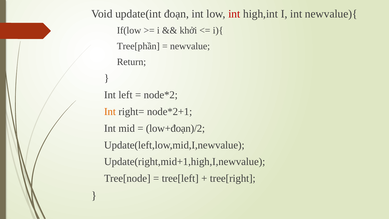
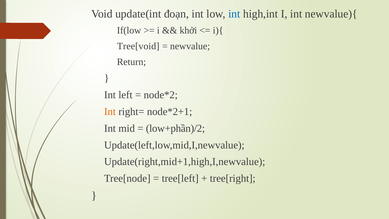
int colour: red -> blue (234, 14)
Tree[phần: Tree[phần -> Tree[void (138, 46)
low+đoạn)/2: low+đoạn)/2 -> low+phần)/2 (175, 128)
